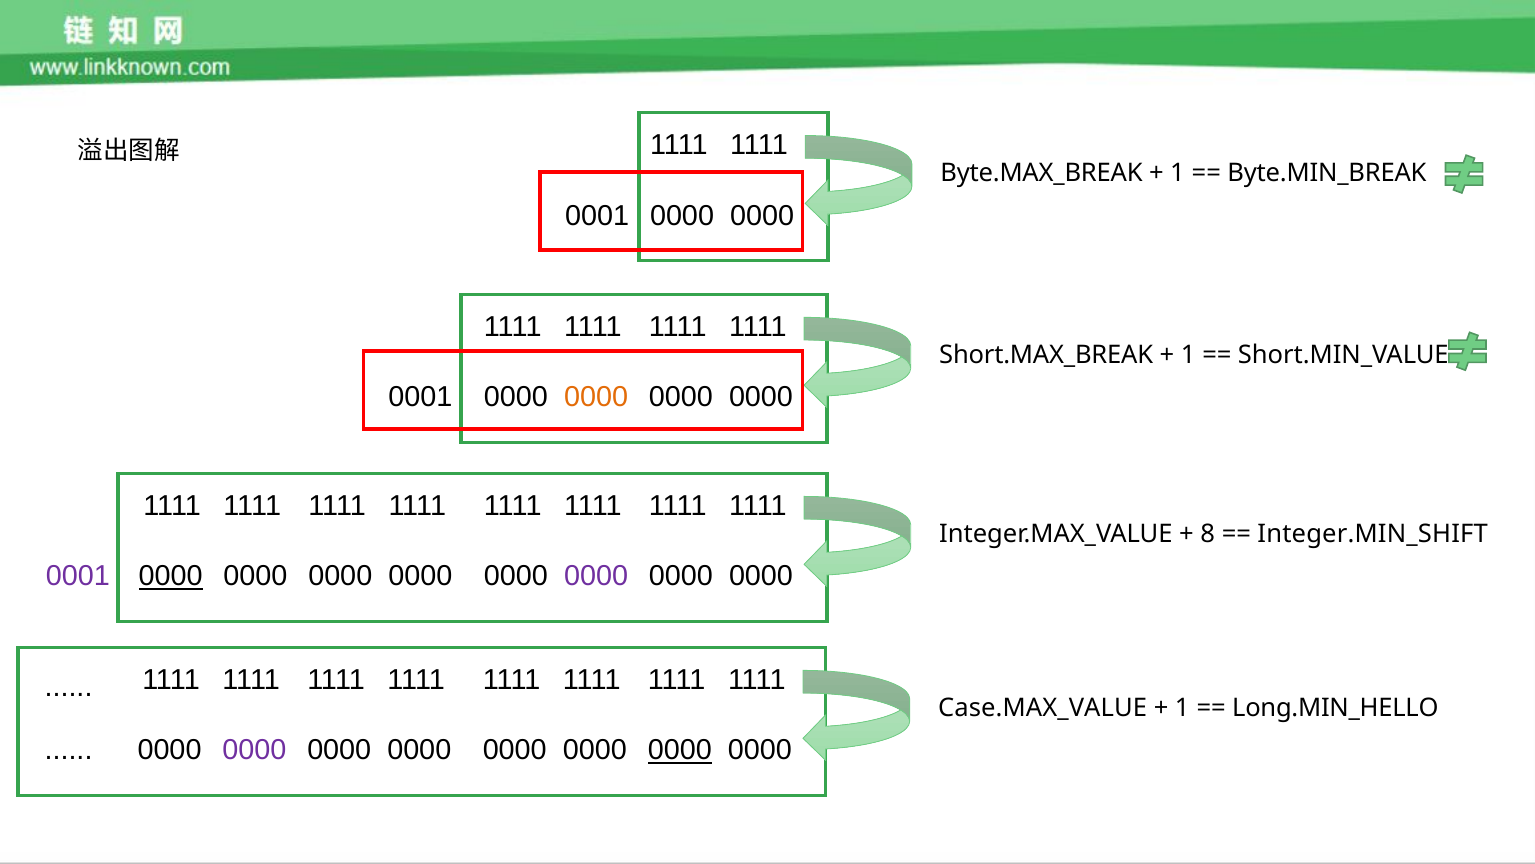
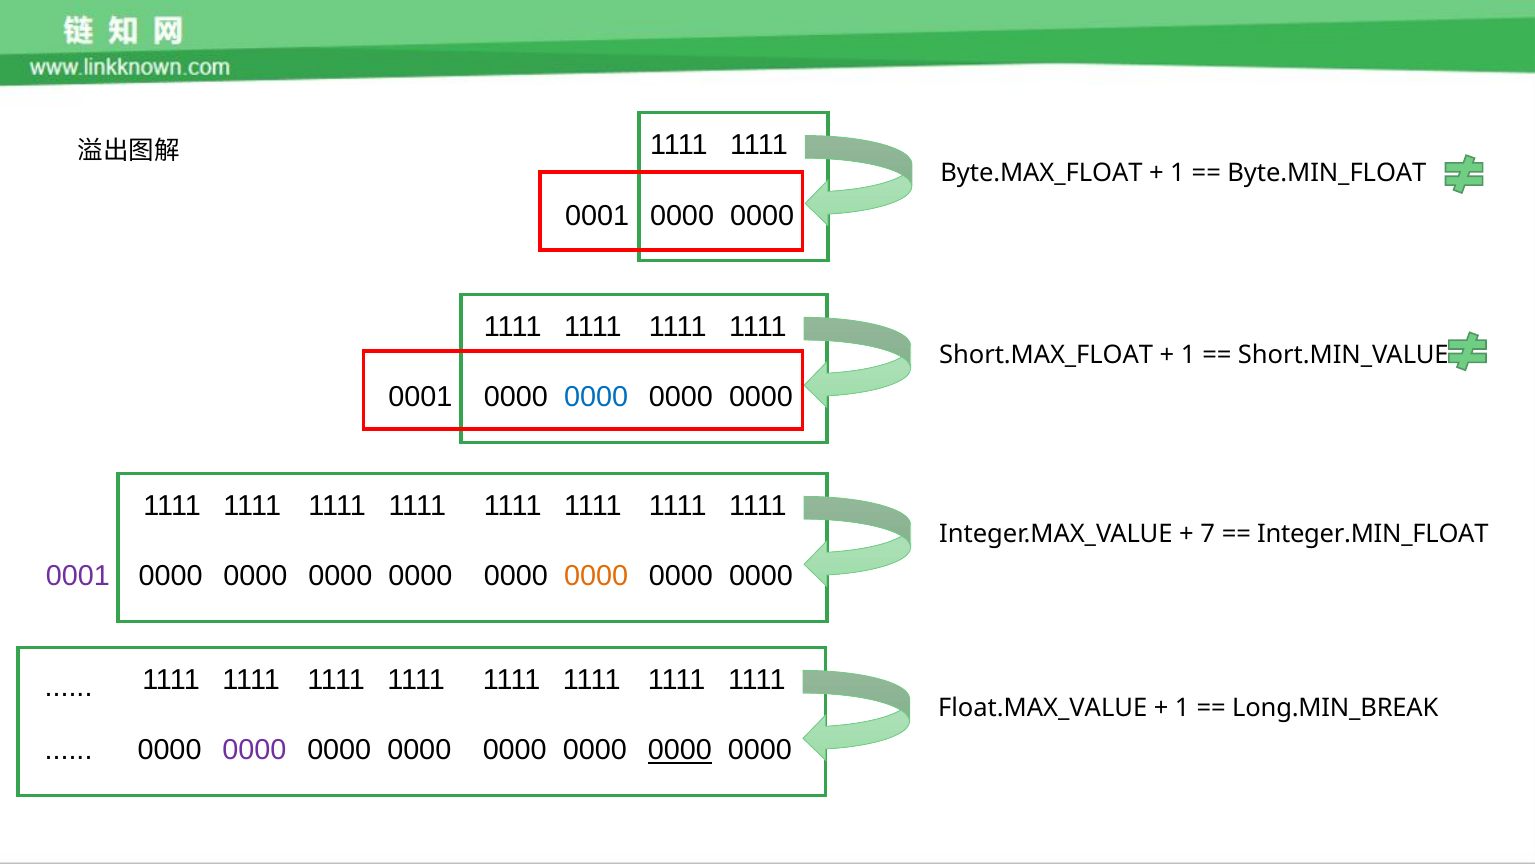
Byte.MAX_BREAK: Byte.MAX_BREAK -> Byte.MAX_FLOAT (1041, 173)
Byte.MIN_BREAK: Byte.MIN_BREAK -> Byte.MIN_FLOAT (1327, 173)
Short.MAX_BREAK: Short.MAX_BREAK -> Short.MAX_FLOAT (1046, 355)
0000 colour: orange -> blue (596, 397)
8: 8 -> 7 (1208, 534)
Integer.MIN_SHIFT: Integer.MIN_SHIFT -> Integer.MIN_FLOAT (1373, 534)
0000 underline: present -> none (171, 576)
0000 colour: purple -> orange (596, 576)
Case.MAX_VALUE: Case.MAX_VALUE -> Float.MAX_VALUE (1043, 708)
Long.MIN_HELLO: Long.MIN_HELLO -> Long.MIN_BREAK (1335, 708)
